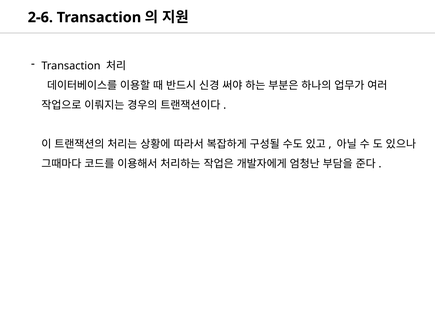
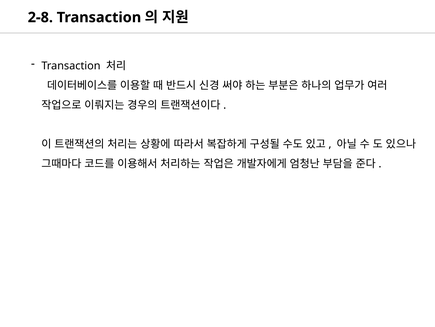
2-6: 2-6 -> 2-8 (40, 17)
